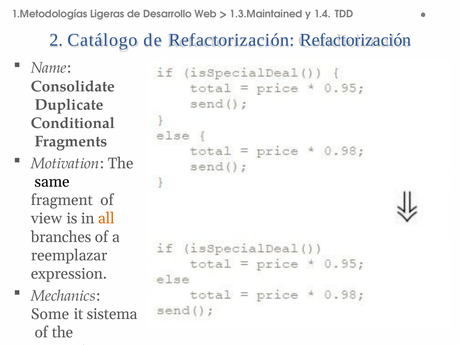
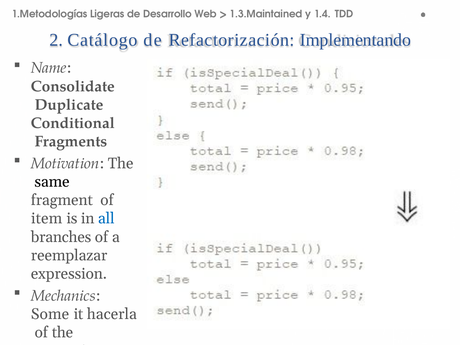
Refactorización Refactorización: Refactorización -> Implementando (356, 40)
view: view -> item (47, 219)
all colour: orange -> blue (106, 219)
sistema: sistema -> hacerla (112, 314)
